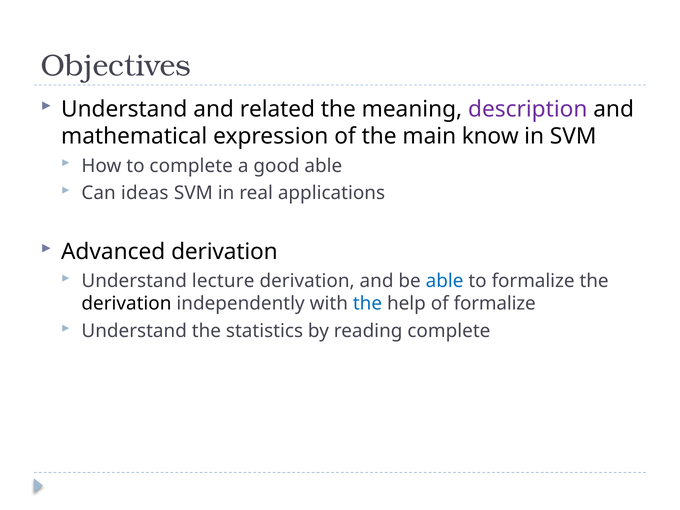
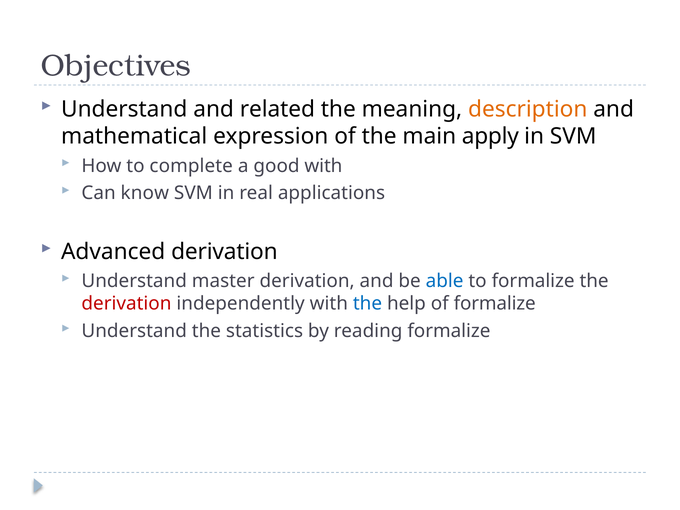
description colour: purple -> orange (528, 109)
know: know -> apply (490, 136)
good able: able -> with (323, 166)
ideas: ideas -> know (145, 193)
lecture: lecture -> master (223, 281)
derivation colour: black -> red (126, 304)
reading complete: complete -> formalize (449, 331)
